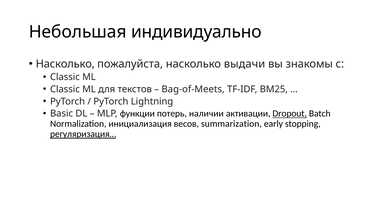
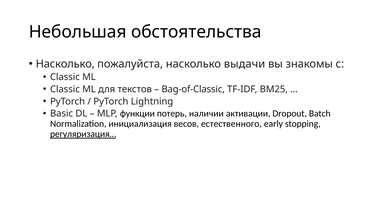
индивидуально: индивидуально -> обстоятельства (196, 32)
Bag-of-Meets: Bag-of-Meets -> Bag-of-Classic (193, 89)
Dropout underline: present -> none (290, 113)
summarization: summarization -> естественного (231, 124)
